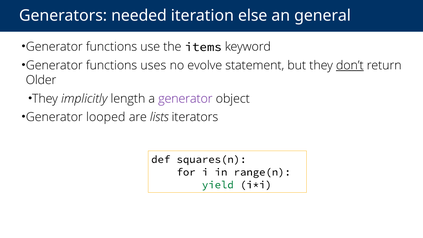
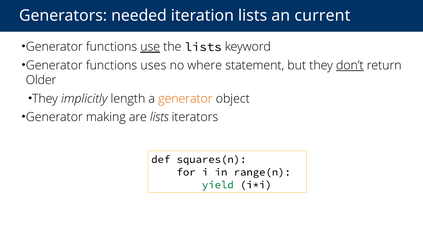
iteration else: else -> lists (253, 16)
general: general -> current (322, 16)
use underline: none -> present (150, 47)
the items: items -> lists (203, 47)
evolve: evolve -> where (205, 65)
generator colour: purple -> orange (185, 99)
looped: looped -> making (106, 117)
